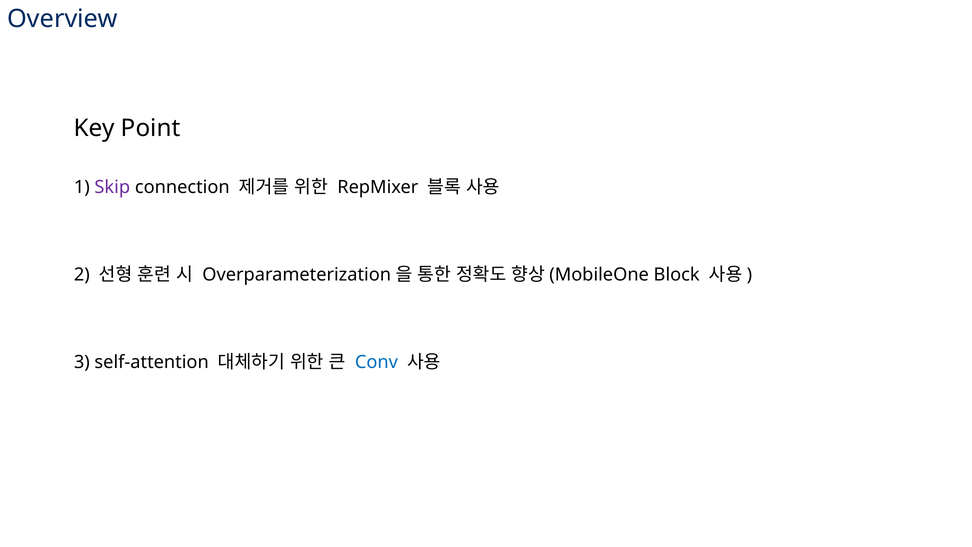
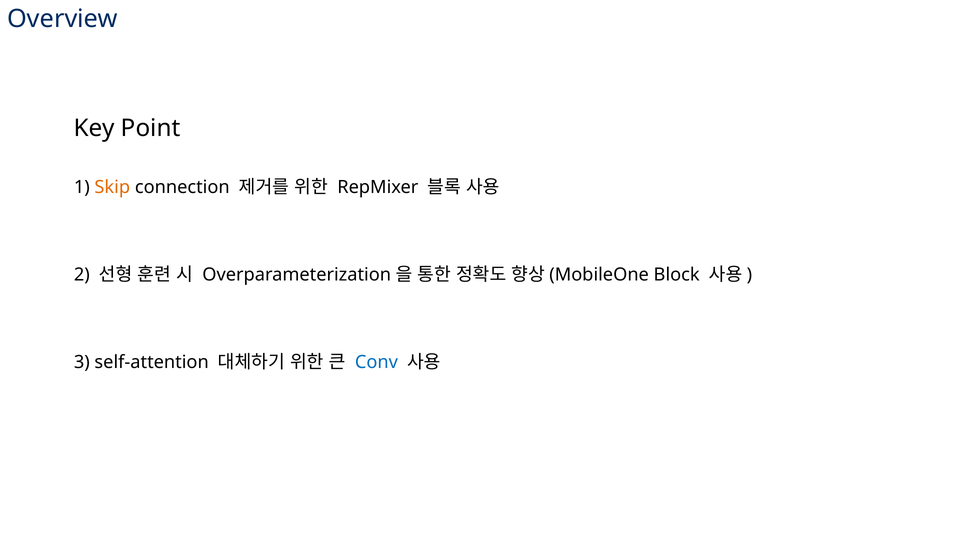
Skip colour: purple -> orange (112, 187)
